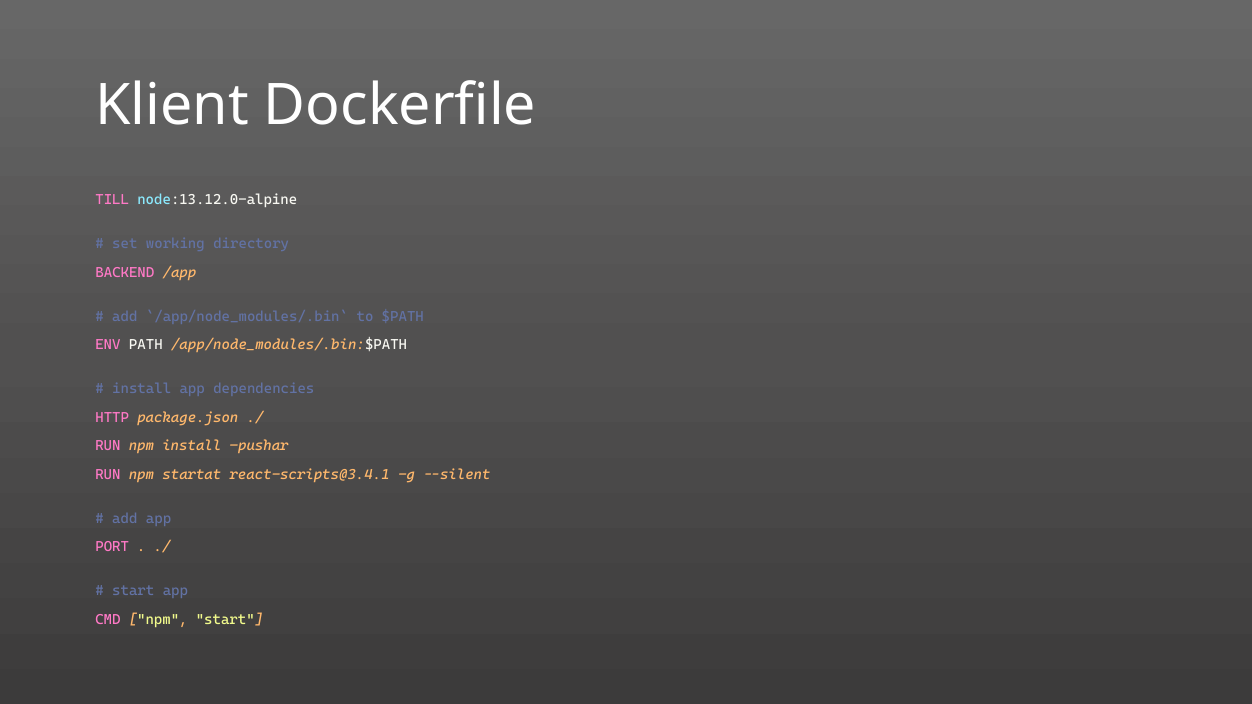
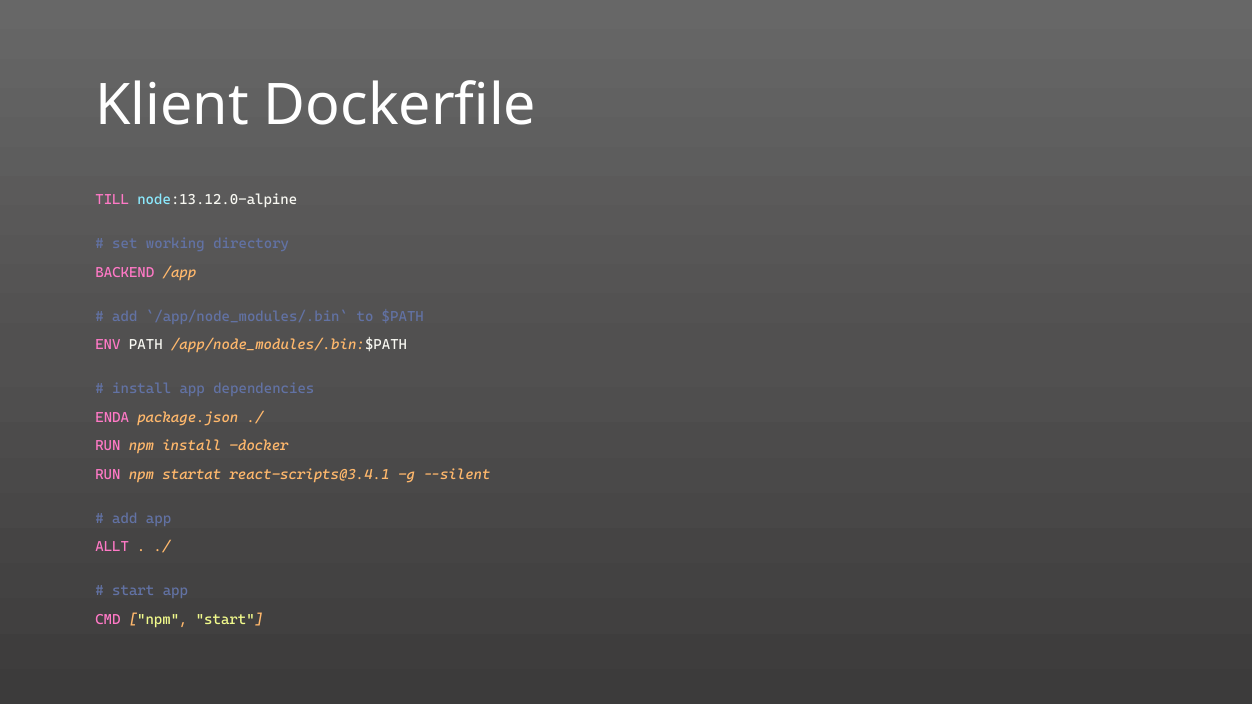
HTTP: HTTP -> ENDA (112, 418)
pushar: pushar -> docker (259, 446)
PORT: PORT -> ALLT (112, 547)
